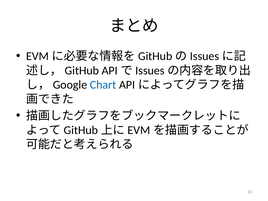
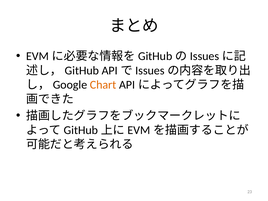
Chart colour: blue -> orange (103, 85)
